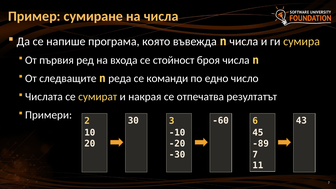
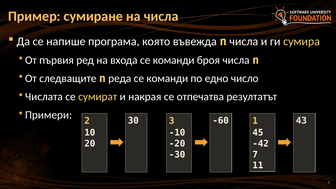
входа се стойност: стойност -> команди (174, 60)
6: 6 -> 1 (255, 121)
-89: -89 -> -42 (261, 144)
